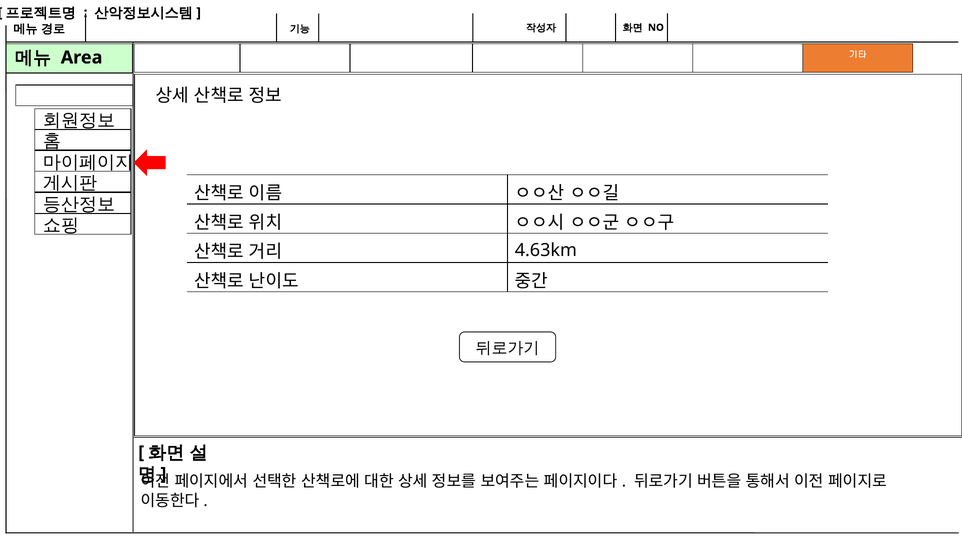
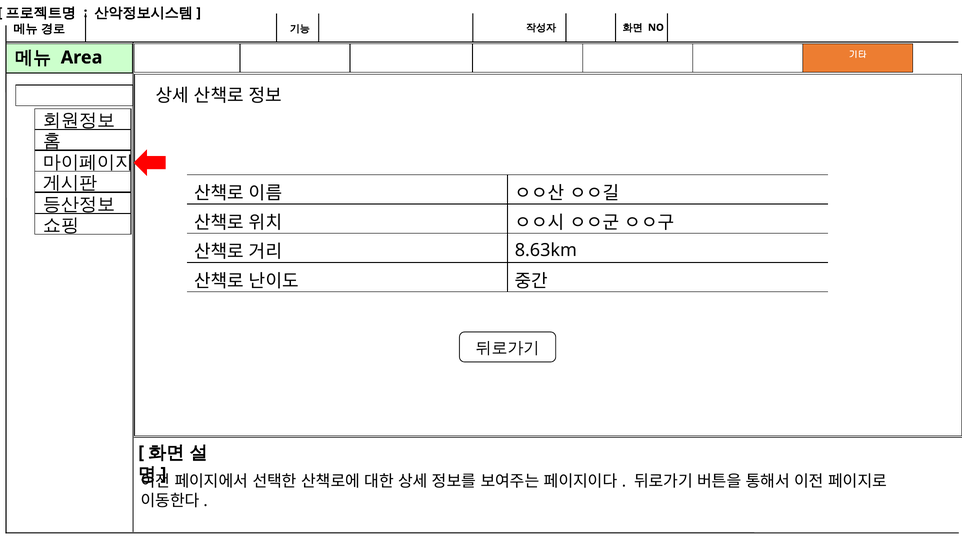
4.63km: 4.63km -> 8.63km (546, 250)
